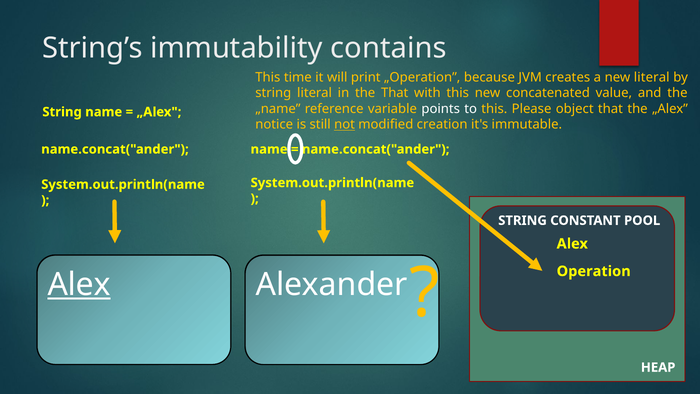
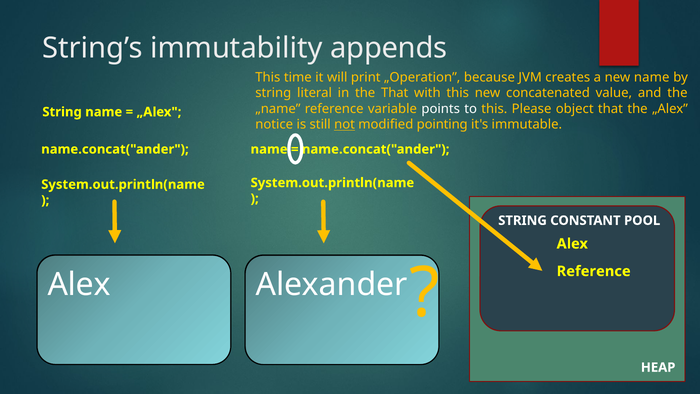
contains: contains -> appends (389, 48)
new literal: literal -> name (652, 77)
creation: creation -> pointing (442, 125)
Operation: Operation -> Reference (594, 271)
Alex underline: present -> none (79, 284)
